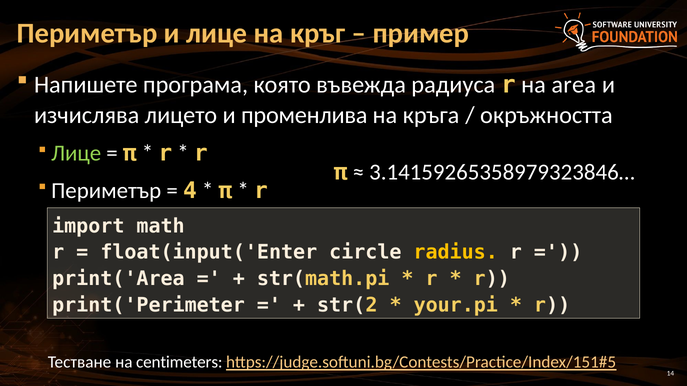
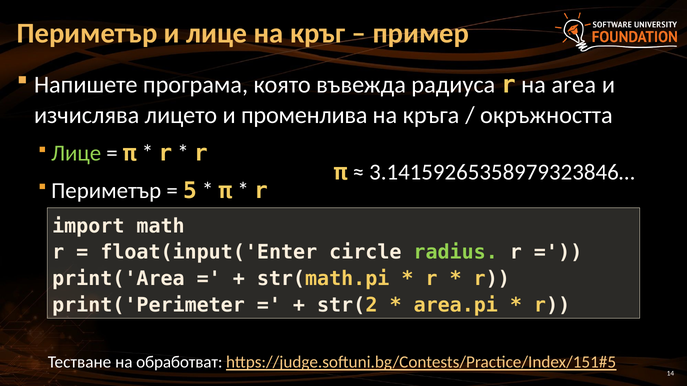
4: 4 -> 5 (190, 191)
radius colour: yellow -> light green (456, 253)
your.pi: your.pi -> area.pi (456, 306)
centimeters: centimeters -> обработват (179, 363)
